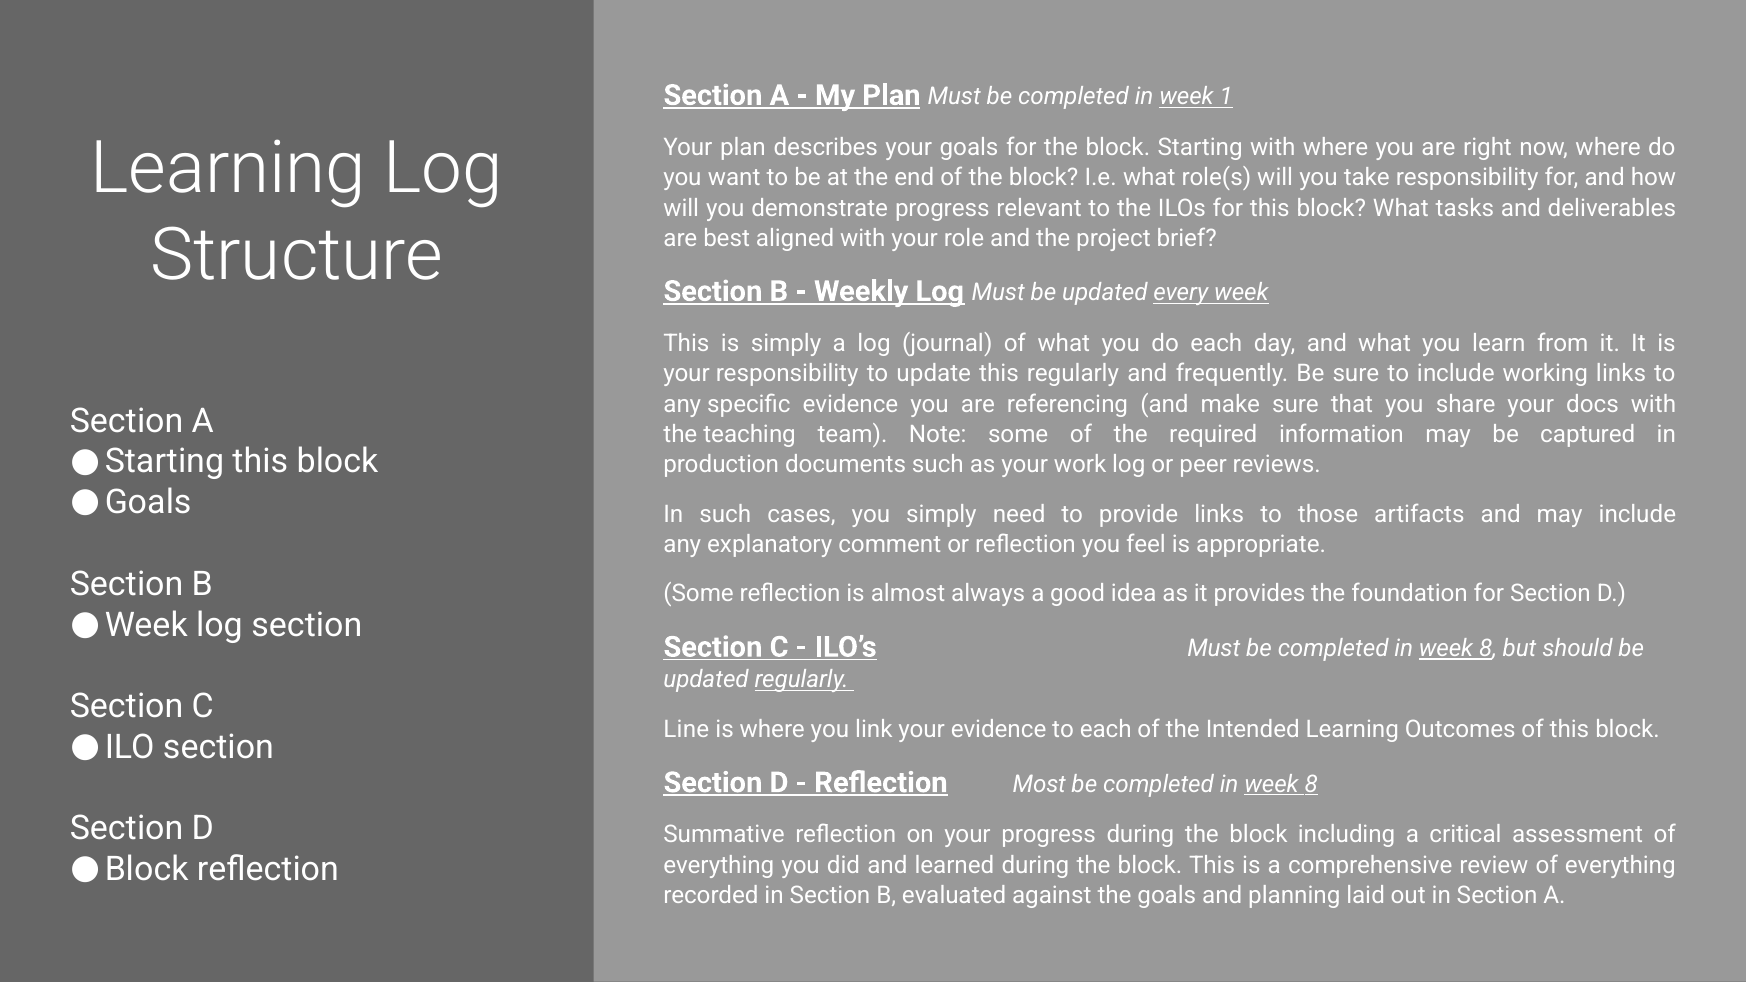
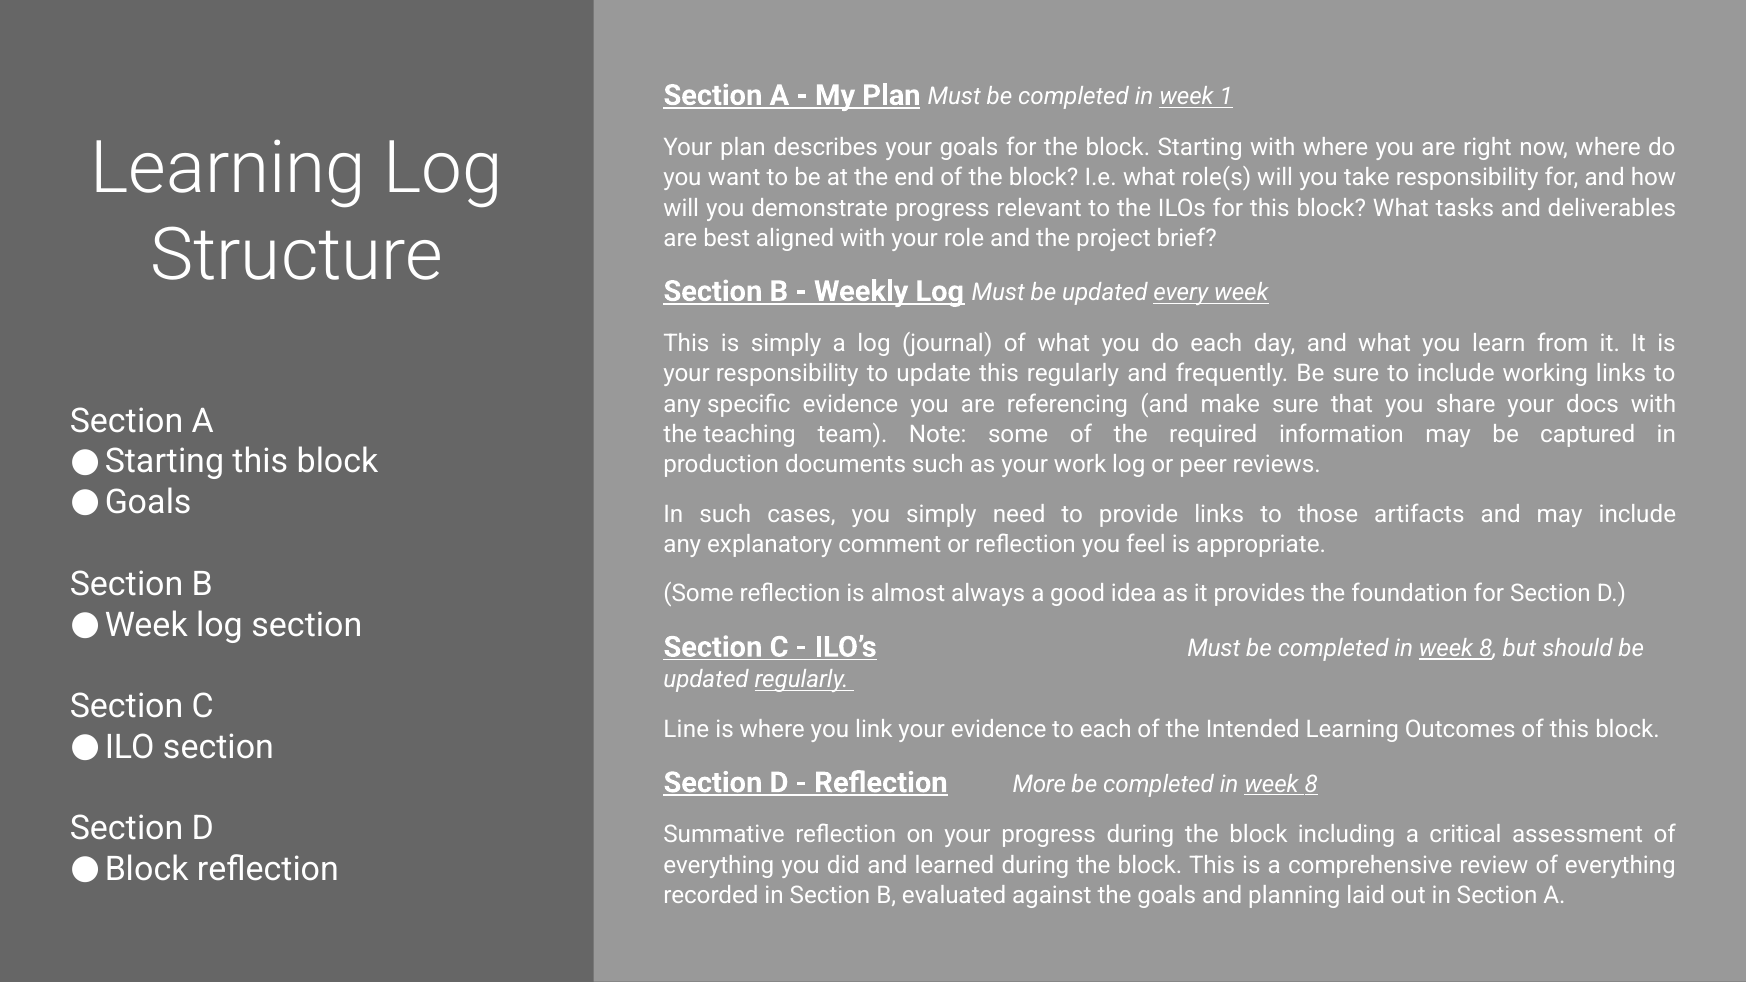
Most: Most -> More (1039, 784)
